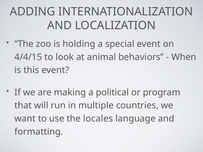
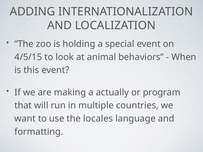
4/4/15: 4/4/15 -> 4/5/15 (28, 57)
political: political -> actually (112, 93)
